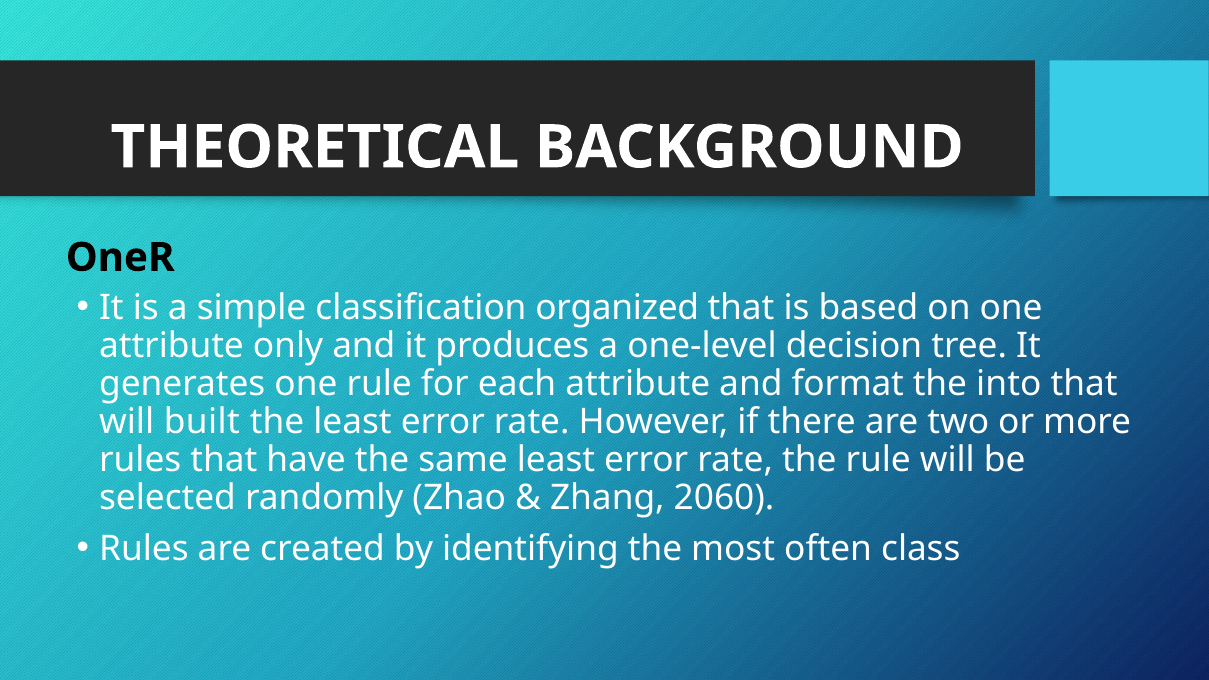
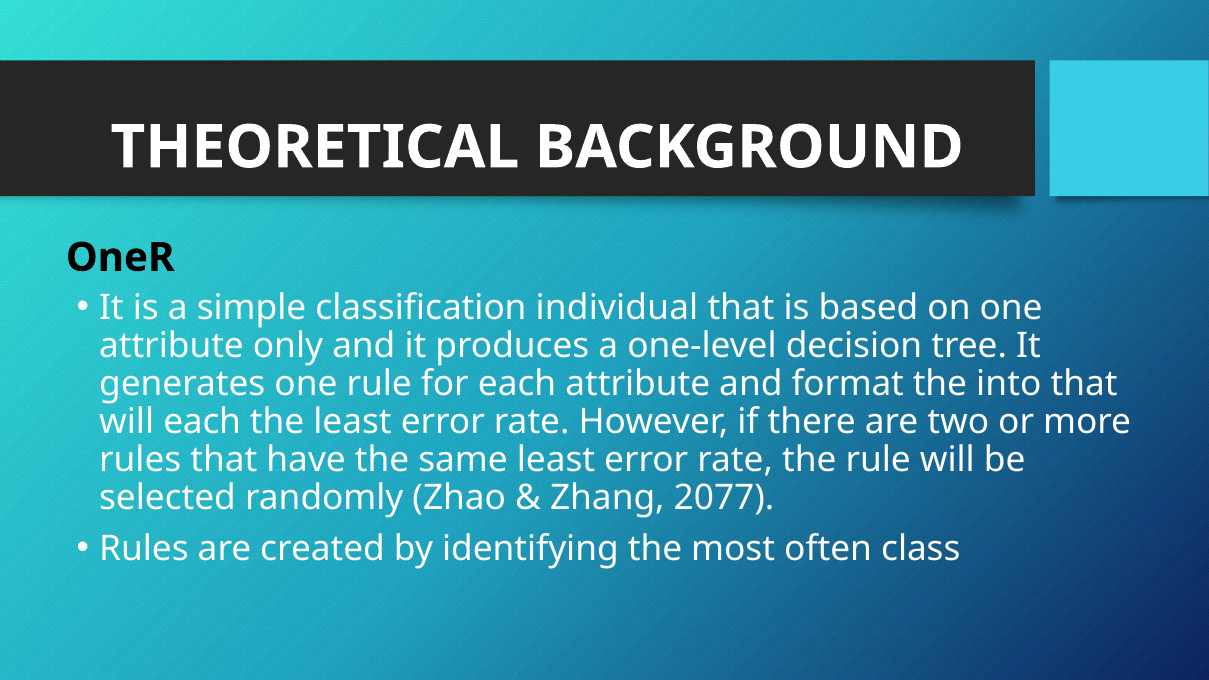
organized: organized -> individual (617, 307)
will built: built -> each (202, 422)
2060: 2060 -> 2077 (724, 498)
